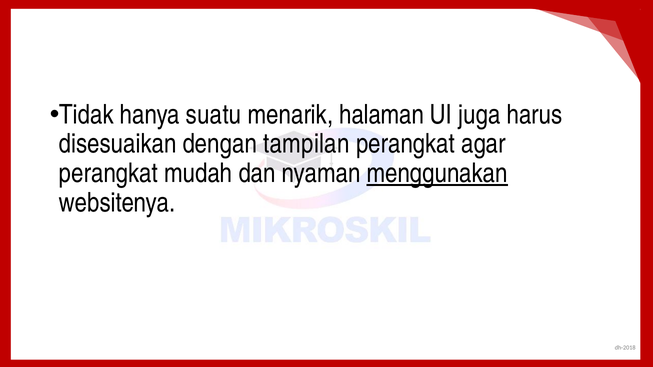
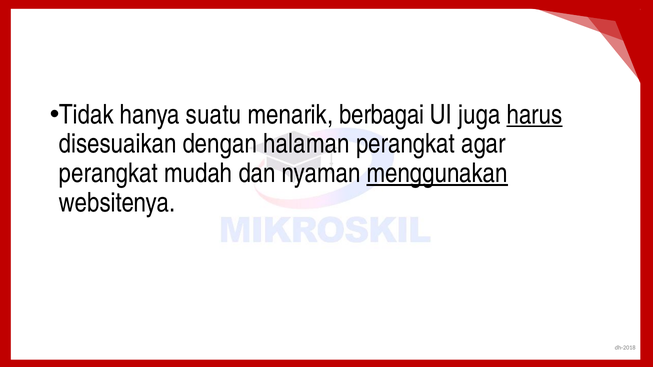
halaman: halaman -> berbagai (382, 115)
harus underline: none -> present (535, 115)
tampilan: tampilan -> halaman (306, 144)
